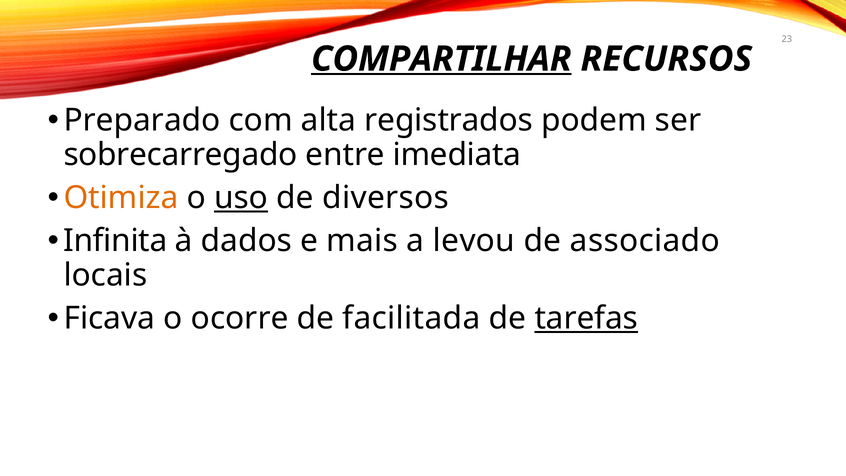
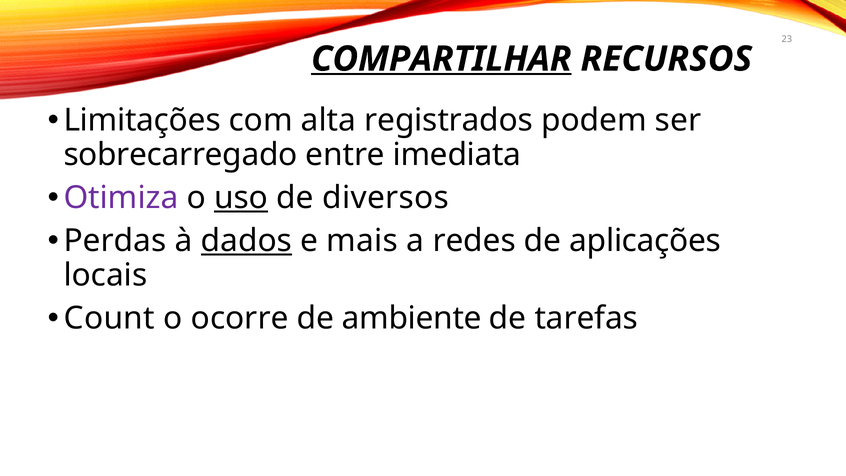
Preparado: Preparado -> Limitações (142, 120)
Otimiza colour: orange -> purple (121, 198)
Infinita: Infinita -> Perdas (115, 241)
dados underline: none -> present (246, 241)
levou: levou -> redes (474, 241)
associado: associado -> aplicações (645, 241)
Ficava: Ficava -> Count (109, 318)
facilitada: facilitada -> ambiente (412, 318)
tarefas underline: present -> none (586, 318)
